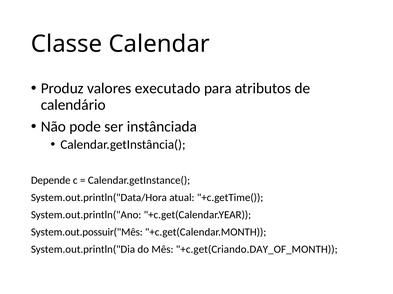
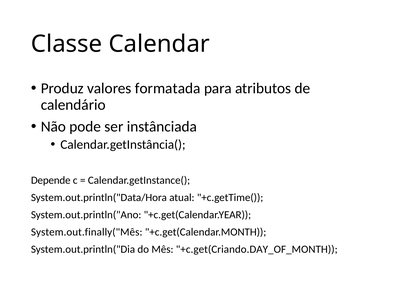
executado: executado -> formatada (168, 89)
System.out.possuir("Mês: System.out.possuir("Mês -> System.out.finally("Mês (87, 233)
